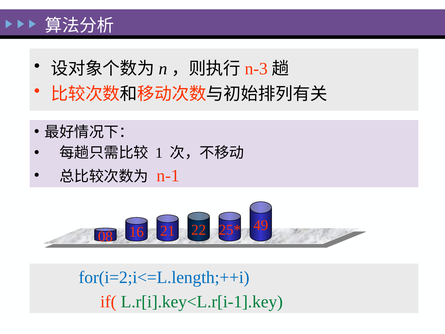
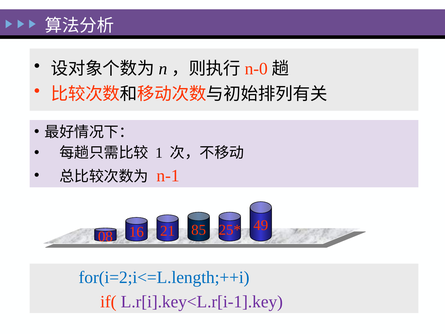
n-3: n-3 -> n-0 (256, 69)
22: 22 -> 85 (199, 230)
L.r[i].key<L.r[i-1].key colour: green -> purple (202, 301)
